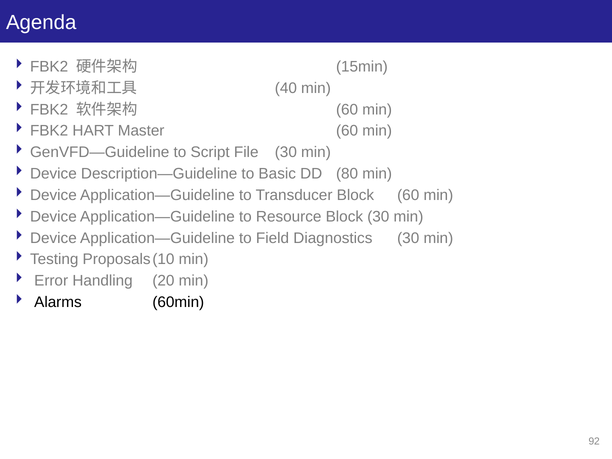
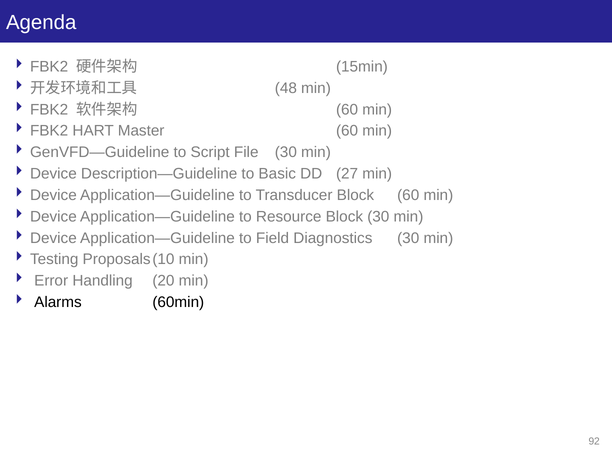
40: 40 -> 48 (286, 88)
80: 80 -> 27 (347, 174)
